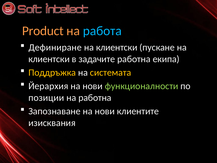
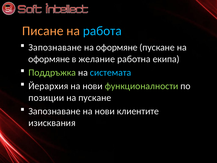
Product: Product -> Писане (43, 31)
Дефиниране: Дефиниране -> Запознаване (55, 47)
клиентски: клиентски -> оформяне (117, 47)
клиентски: клиентски -> оформяне (49, 59)
задачите: задачите -> желание (97, 59)
Поддръжка colour: yellow -> light green (52, 72)
системата colour: yellow -> light blue (111, 72)
на работна: работна -> пускане (95, 98)
